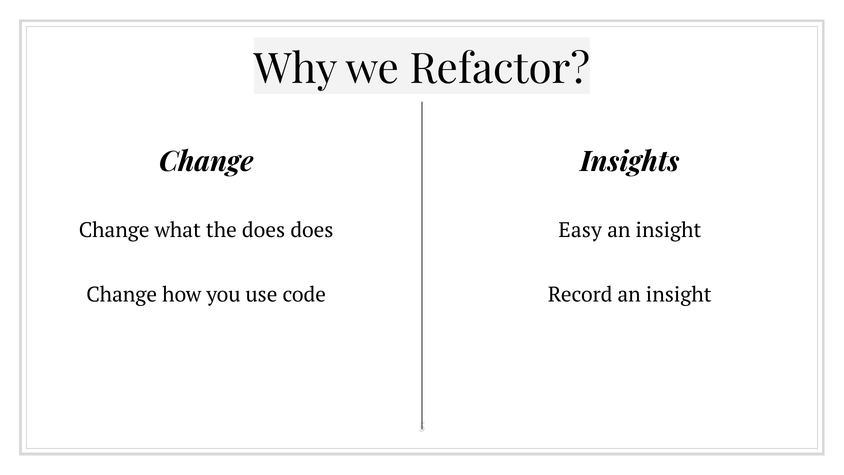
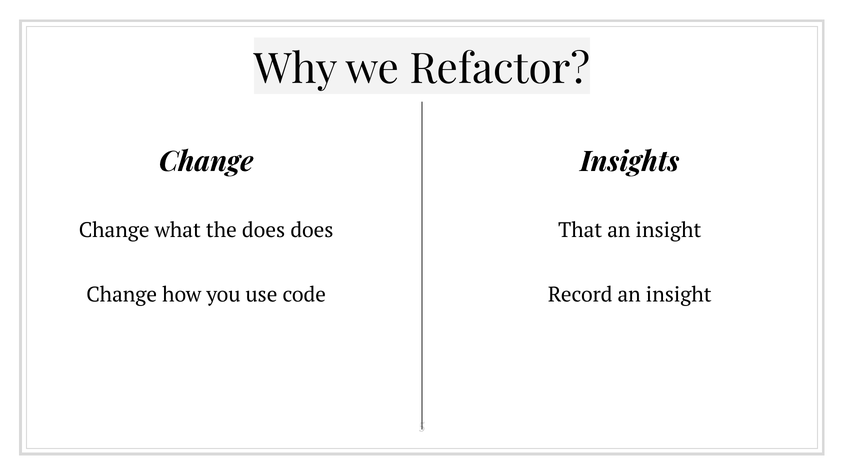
Easy: Easy -> That (580, 230)
